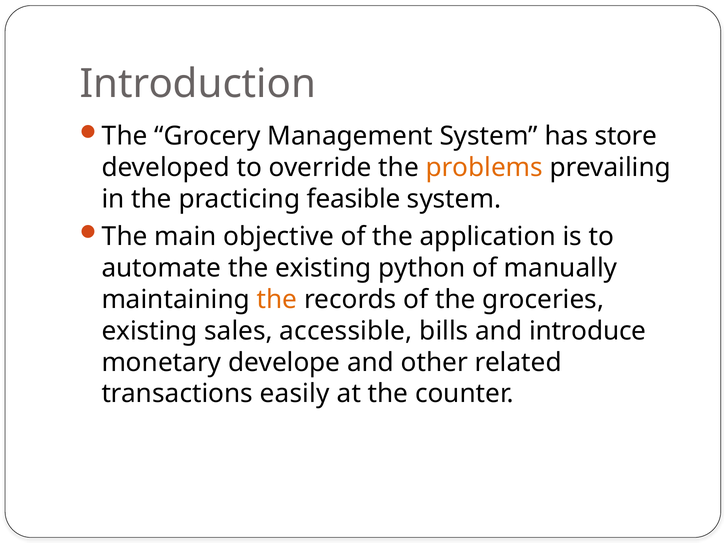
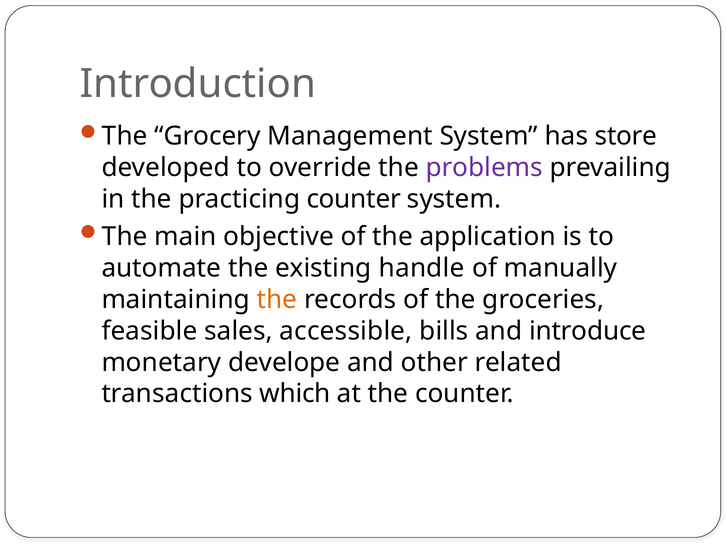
problems colour: orange -> purple (484, 168)
practicing feasible: feasible -> counter (354, 199)
python: python -> handle (422, 268)
existing: existing -> feasible (149, 331)
easily: easily -> which (295, 393)
